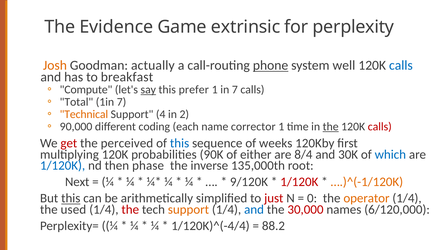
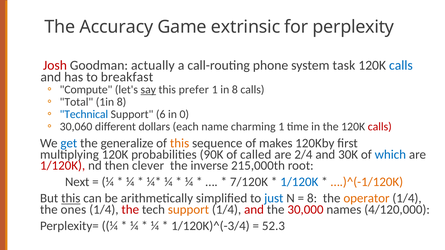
Evidence: Evidence -> Accuracy (116, 27)
Josh colour: orange -> red (55, 66)
phone underline: present -> none (271, 66)
well: well -> task (344, 66)
in 7: 7 -> 8 (235, 90)
1in 7: 7 -> 8 (122, 102)
Technical colour: orange -> blue (84, 115)
4: 4 -> 6 (161, 115)
2: 2 -> 0 (184, 115)
90,000: 90,000 -> 30,060 (76, 127)
coding: coding -> dollars (154, 127)
corrector: corrector -> charming (253, 127)
the underline: present -> none (331, 127)
get colour: red -> blue (69, 143)
perceived: perceived -> generalize (127, 143)
this colour: blue -> orange (180, 143)
weeks: weeks -> makes (276, 143)
either: either -> called (256, 155)
8/4: 8/4 -> 2/4 (303, 155)
1/120K colour: blue -> red (63, 166)
phase: phase -> clever (148, 166)
135,000th: 135,000th -> 215,000th (258, 166)
9/120K: 9/120K -> 7/120K (249, 182)
1/120K colour: red -> blue (299, 182)
just colour: red -> blue (274, 199)
0: 0 -> 8 (312, 199)
used: used -> ones (73, 210)
and colour: blue -> red (254, 210)
6/120,000: 6/120,000 -> 4/120,000 (397, 210)
1/120K)^(-4/4: 1/120K)^(-4/4 -> 1/120K)^(-3/4 (210, 226)
88.2: 88.2 -> 52.3 (273, 226)
